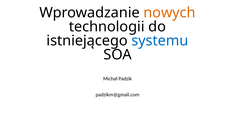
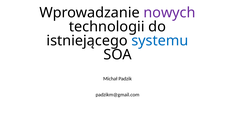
nowych colour: orange -> purple (169, 13)
